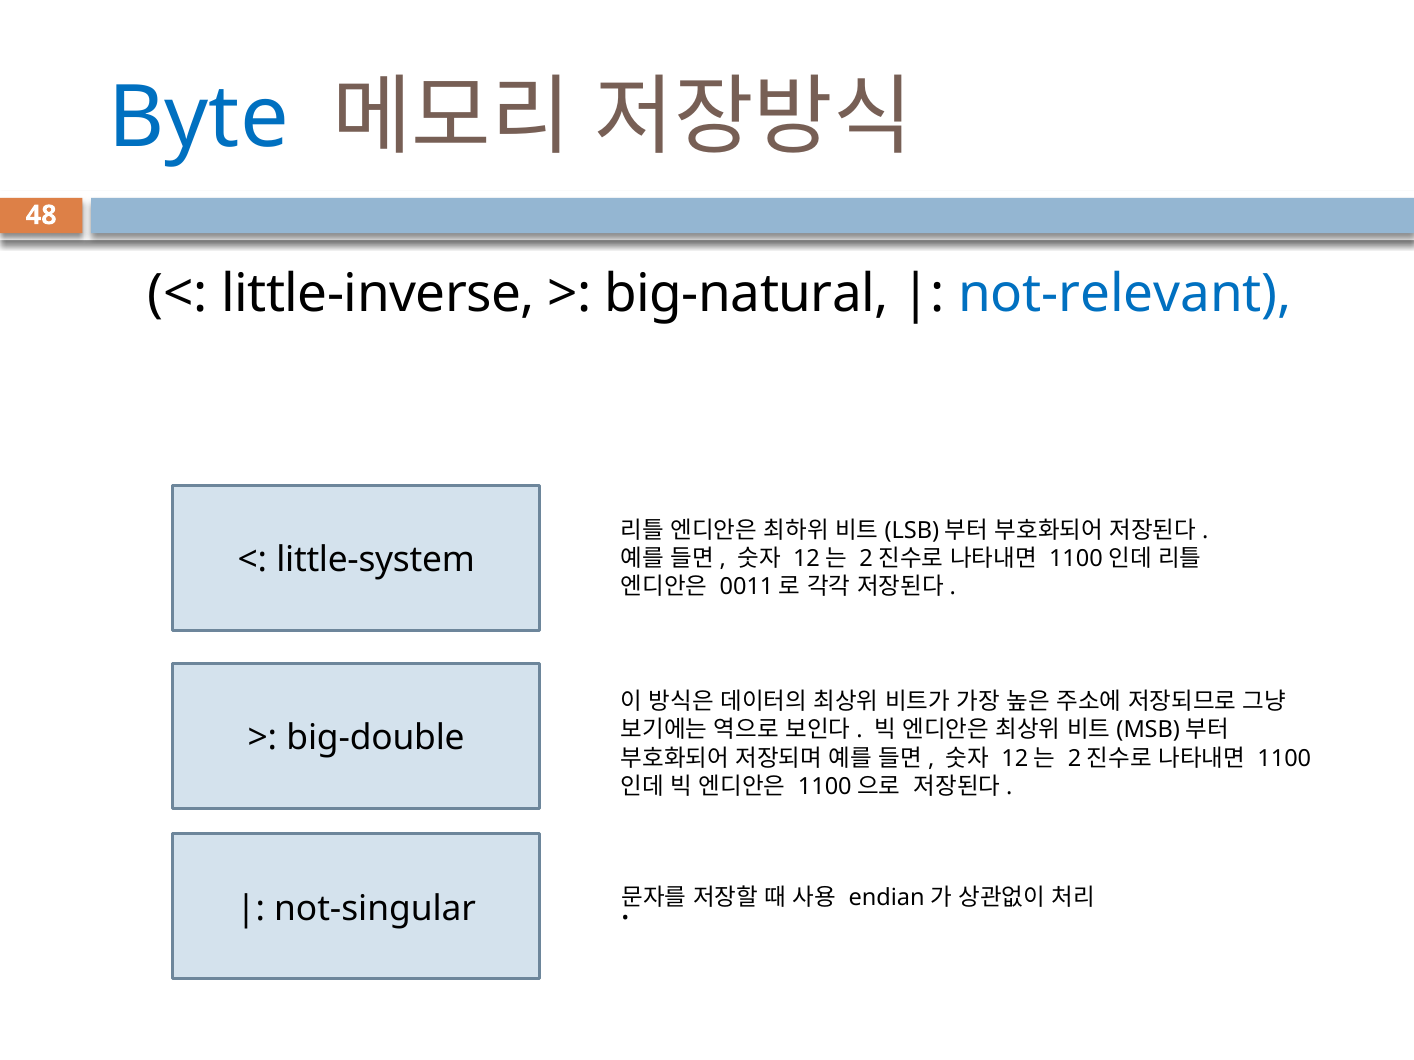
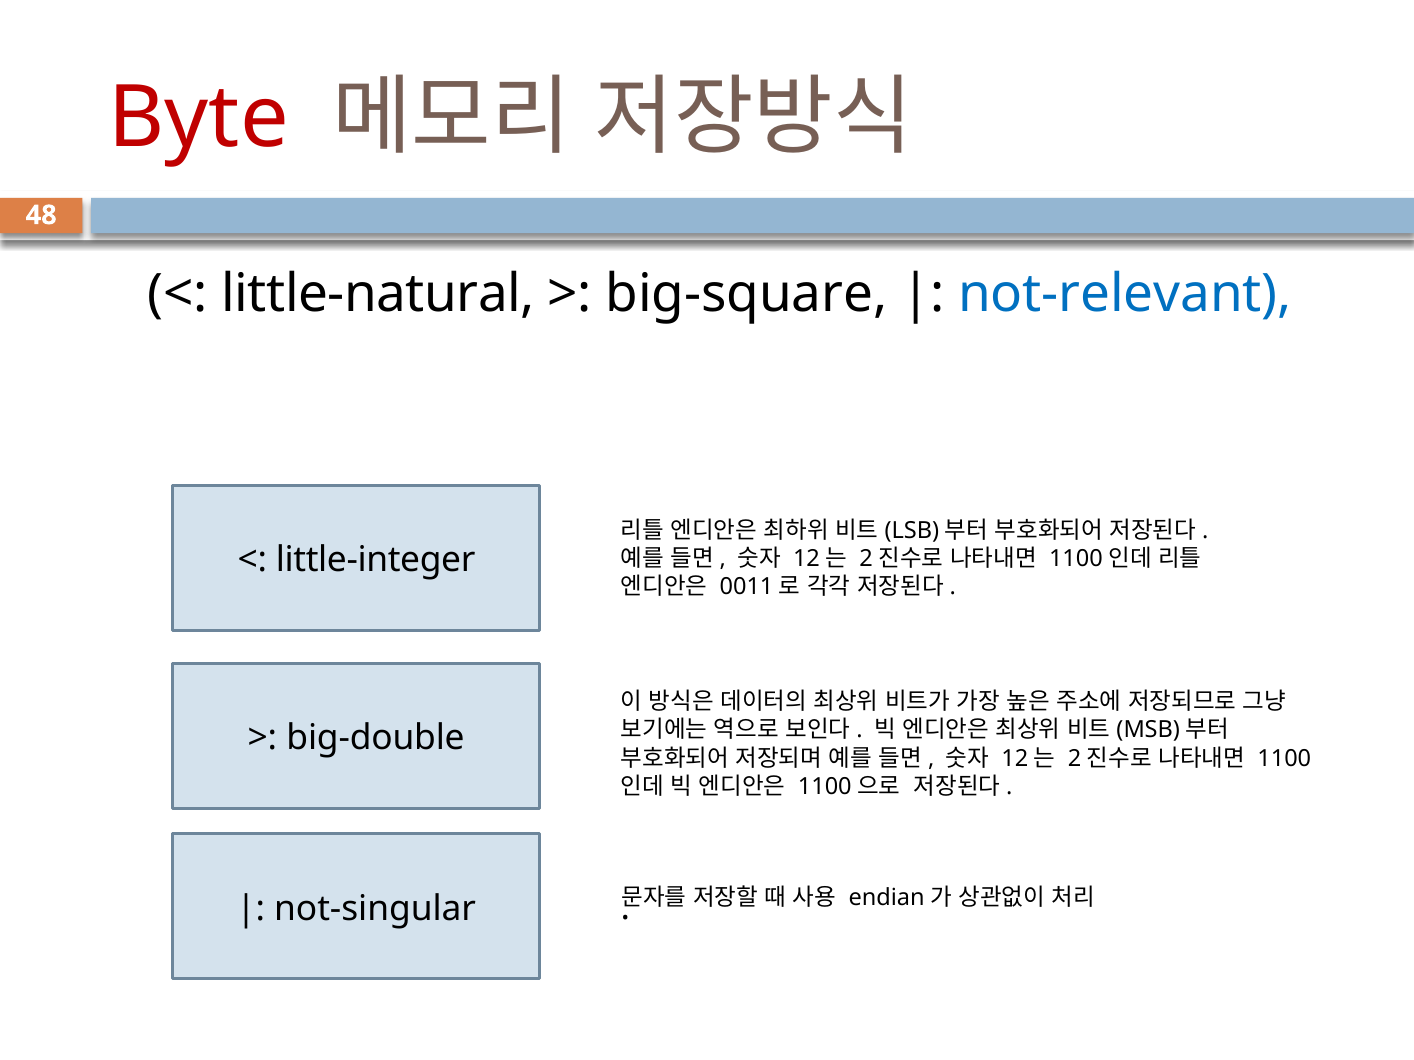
Byte colour: blue -> red (199, 118)
little-inverse: little-inverse -> little-natural (378, 294)
big-natural: big-natural -> big-square (747, 294)
little-system: little-system -> little-integer (376, 561)
